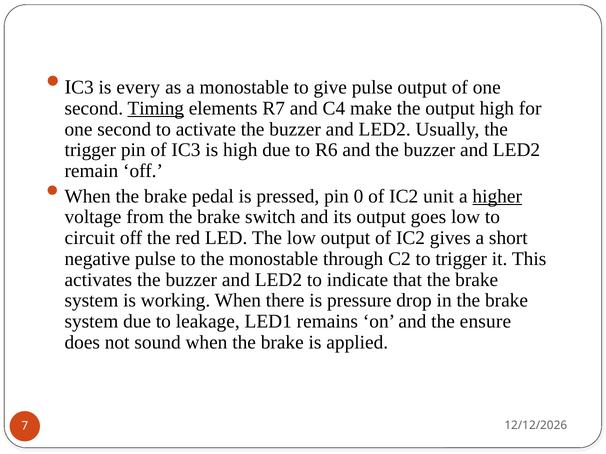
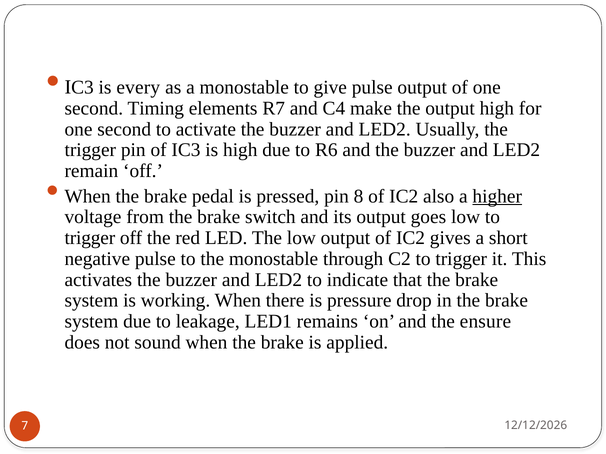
Timing underline: present -> none (156, 108)
0: 0 -> 8 (359, 196)
unit: unit -> also (439, 196)
circuit: circuit -> trigger (90, 238)
